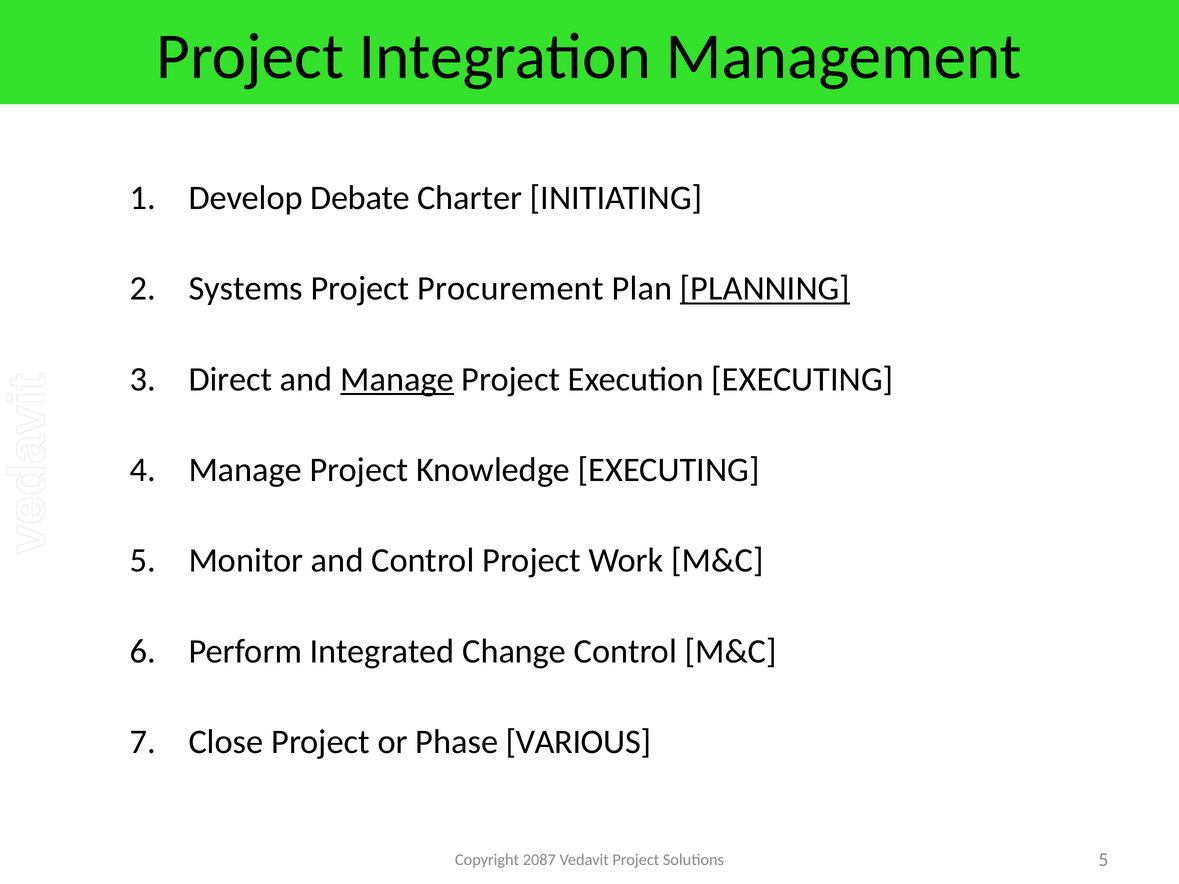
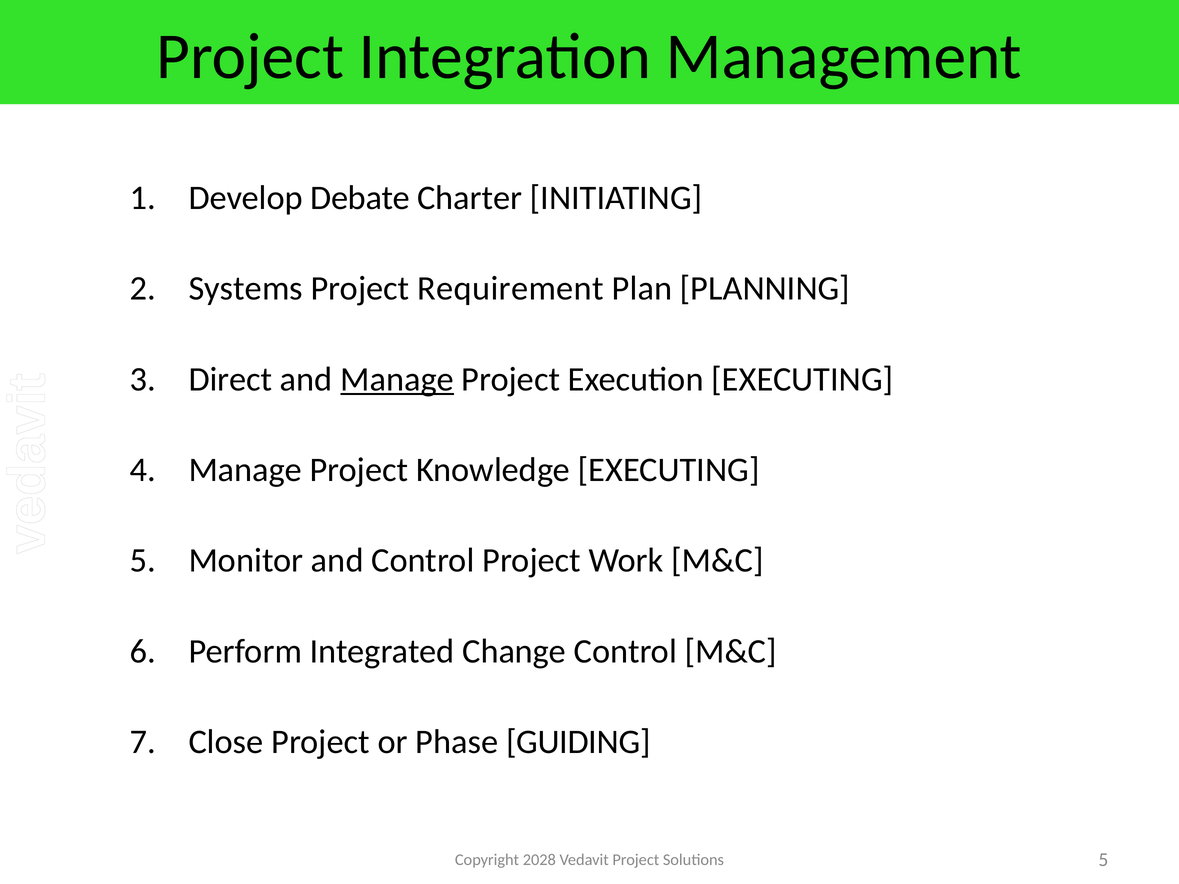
Procurement: Procurement -> Requirement (510, 289)
PLANNING underline: present -> none (765, 289)
VARIOUS: VARIOUS -> GUIDING (578, 742)
2087: 2087 -> 2028 (539, 860)
